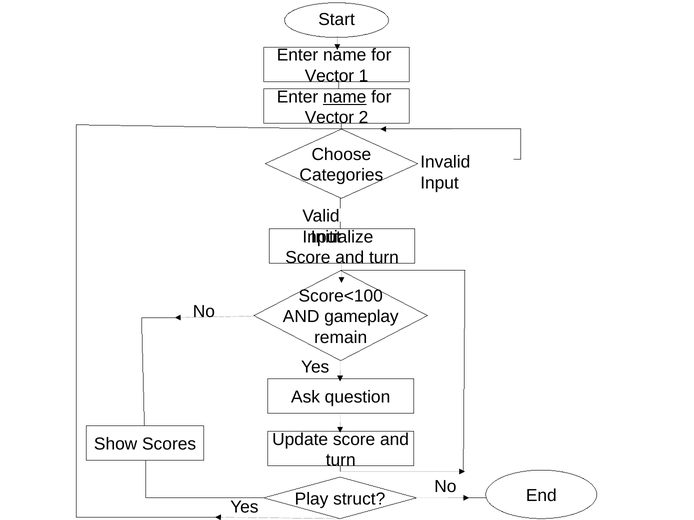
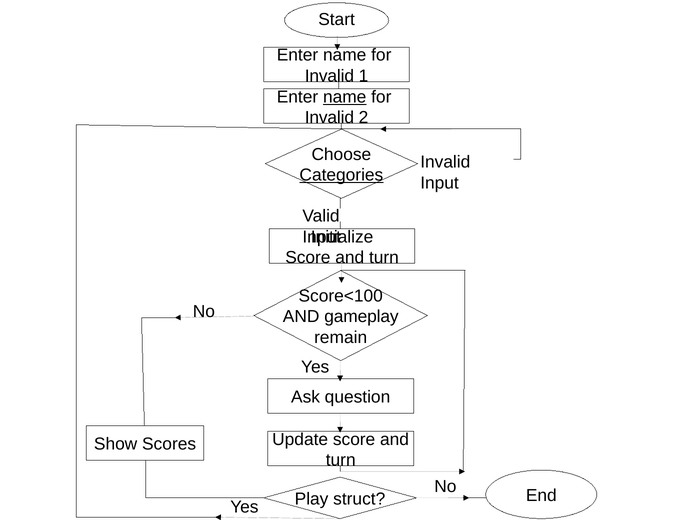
Vector: Vector -> Invalid (329, 76)
Vector: Vector -> Invalid (329, 118)
Categories underline: none -> present (341, 175)
